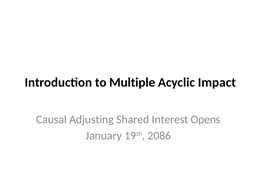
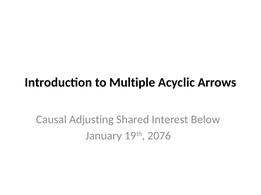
Impact: Impact -> Arrows (217, 83)
Opens: Opens -> Below (206, 120)
2086: 2086 -> 2076 (159, 136)
